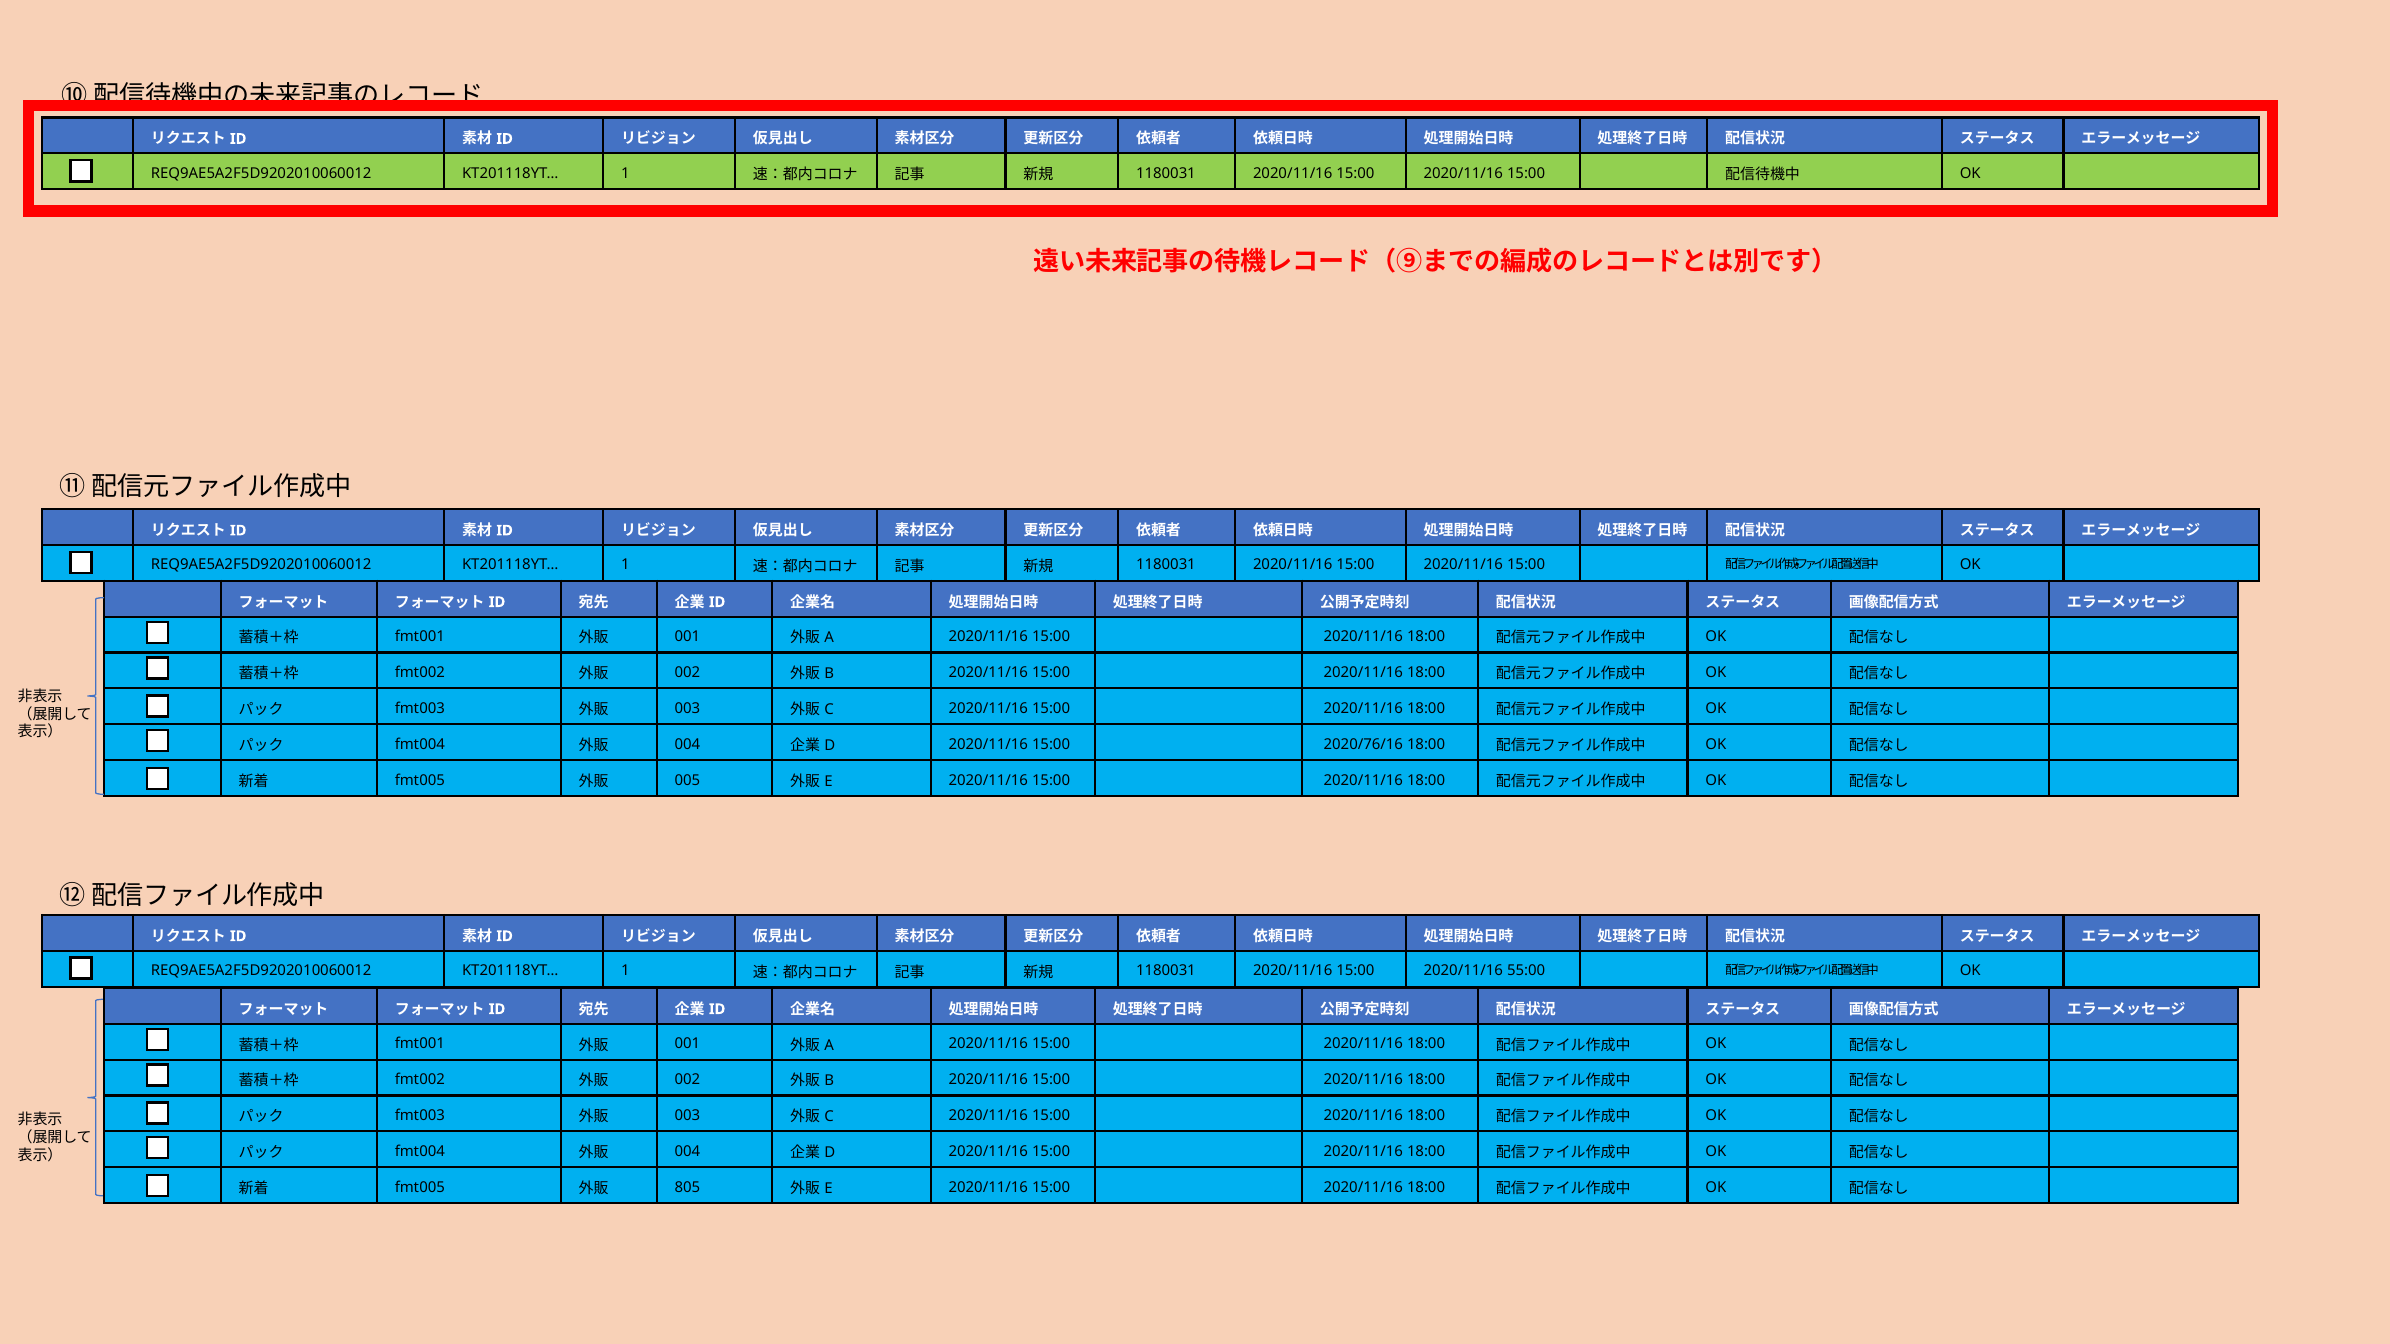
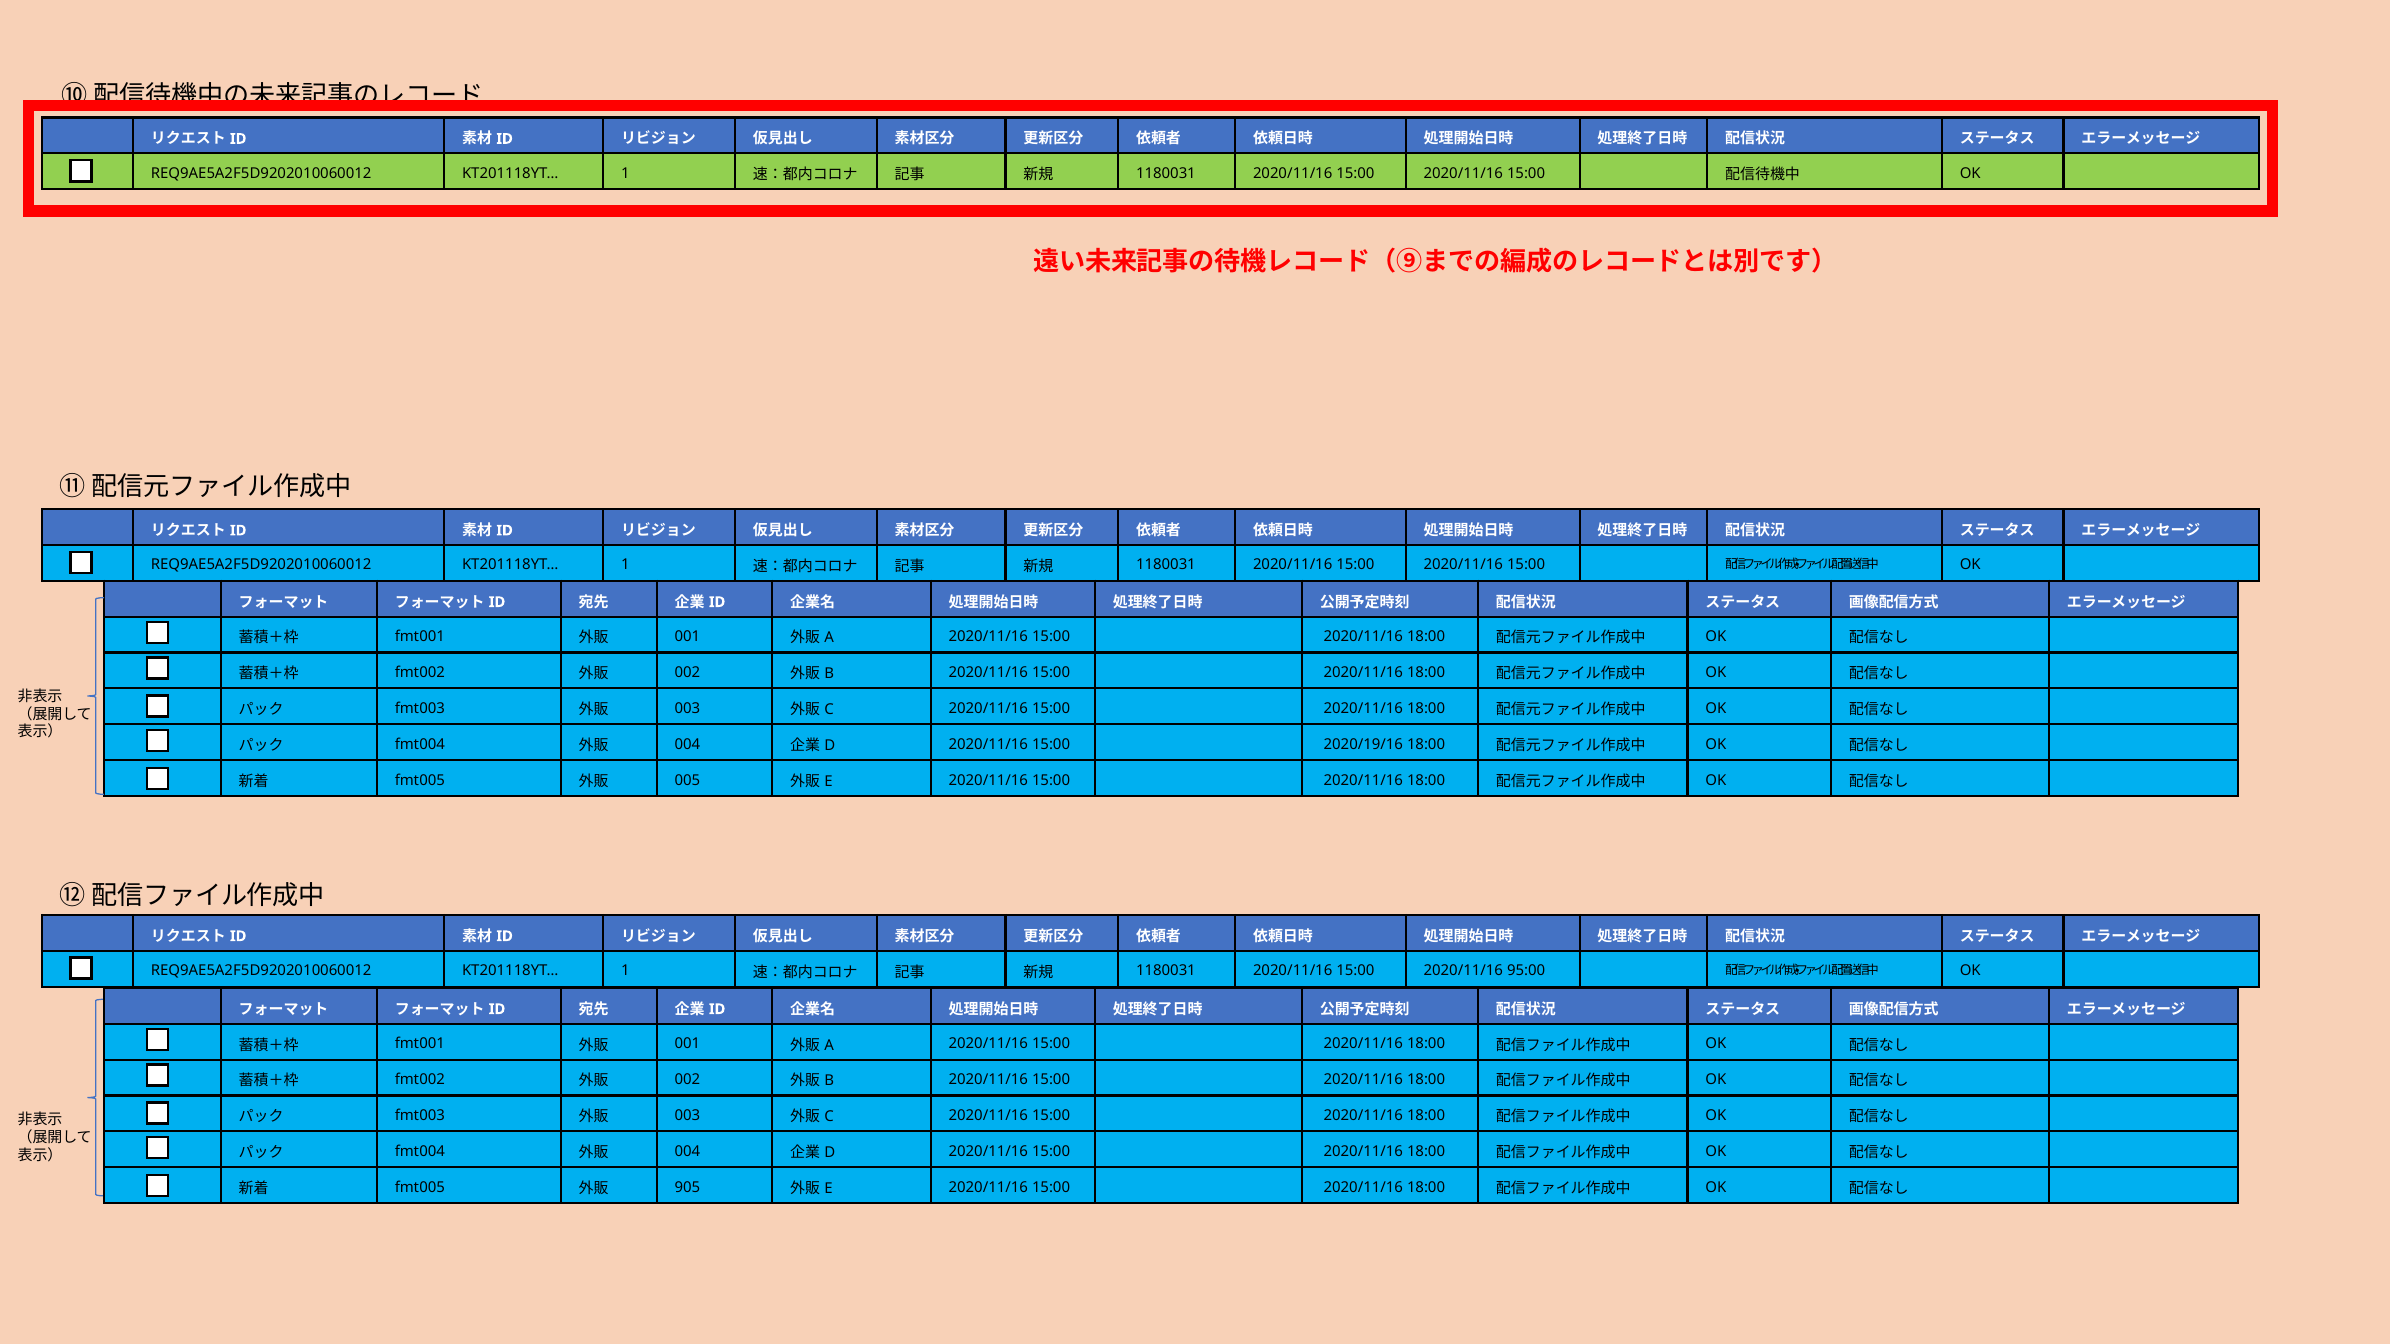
2020/76/16: 2020/76/16 -> 2020/19/16 (1363, 744)
55:00: 55:00 -> 95:00 (1526, 971)
805: 805 -> 905 (687, 1187)
